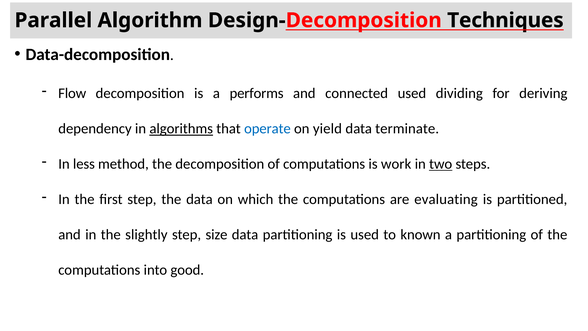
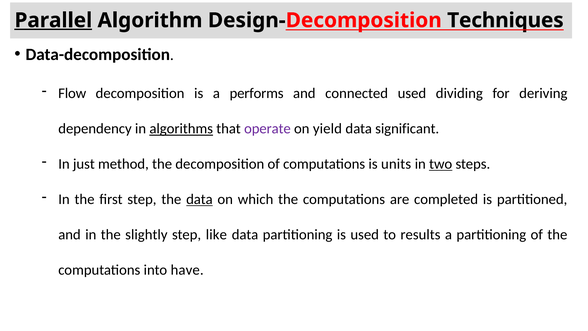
Parallel underline: none -> present (53, 20)
operate colour: blue -> purple (267, 129)
terminate: terminate -> significant (407, 129)
less: less -> just (84, 164)
work: work -> units (396, 164)
data underline: none -> present (199, 199)
evaluating: evaluating -> completed (446, 199)
size: size -> like (216, 234)
known: known -> results (420, 234)
good: good -> have (187, 270)
